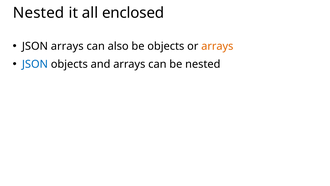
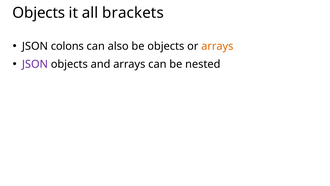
Nested: Nested -> Objects (39, 13)
enclosed: enclosed -> brackets (133, 13)
JSON arrays: arrays -> colons (67, 46)
JSON colour: blue -> purple (35, 64)
